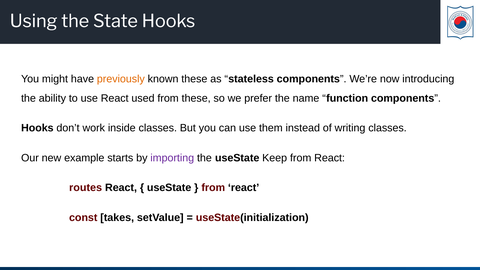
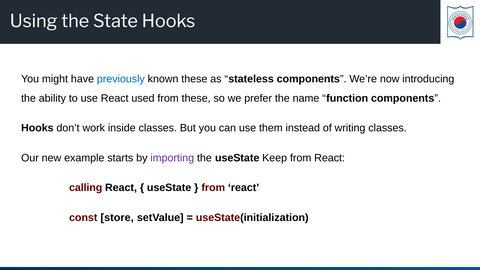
previously colour: orange -> blue (121, 79)
routes: routes -> calling (86, 188)
takes: takes -> store (117, 218)
